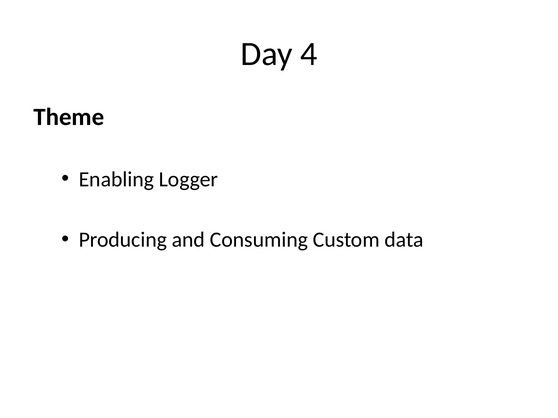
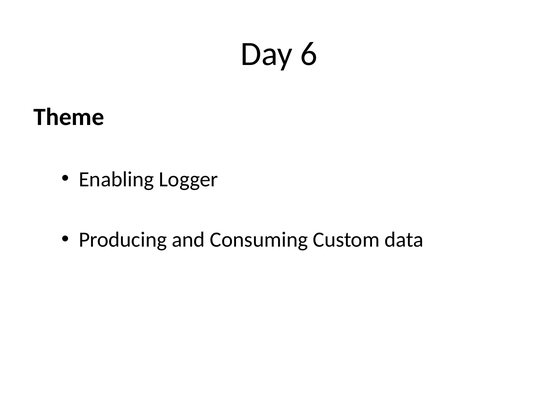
4: 4 -> 6 (309, 54)
